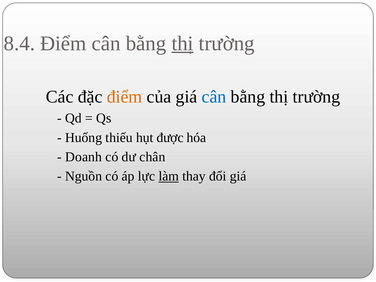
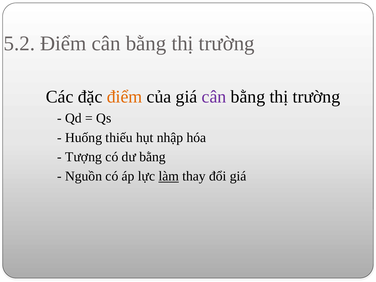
8.4: 8.4 -> 5.2 (19, 43)
thị underline: present -> none (183, 43)
cân colour: blue -> purple (214, 97)
được: được -> nhập (170, 138)
Doanh: Doanh -> Tượng (84, 157)
dư chân: chân -> bằng (152, 157)
